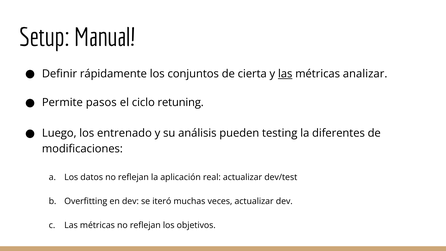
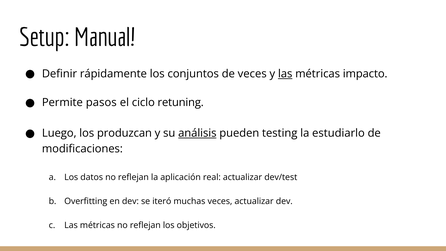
de cierta: cierta -> veces (252, 74)
analizar: analizar -> impacto (365, 74)
entrenado: entrenado -> produzcan (124, 133)
análisis underline: none -> present (197, 133)
diferentes: diferentes -> estudiarlo (338, 133)
